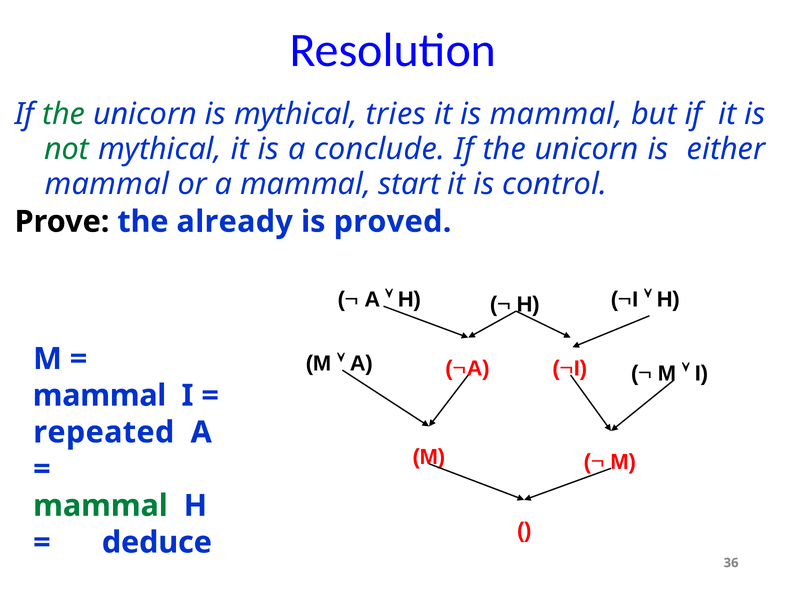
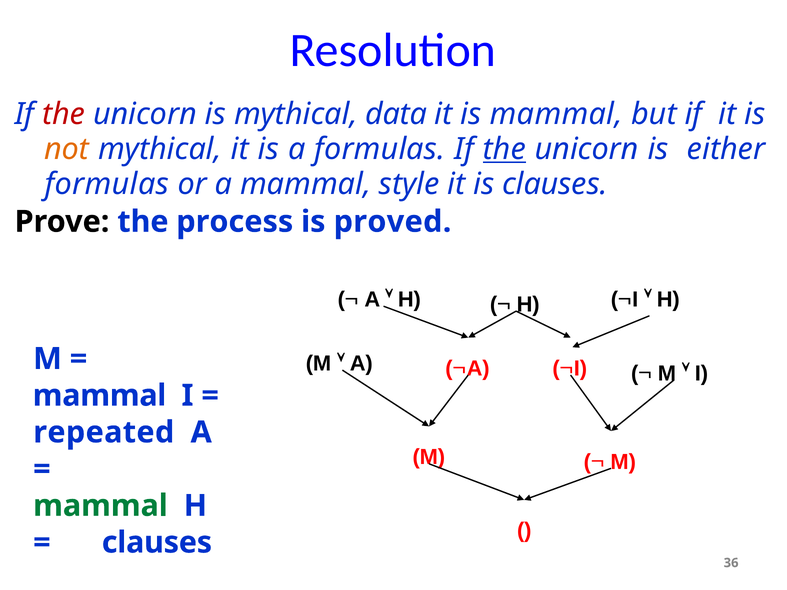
the colour: green -> red (64, 114)
tries: tries -> data (396, 114)
not colour: green -> orange (67, 149)
a conclude: conclude -> formulas (380, 149)
the underline: none -> present (504, 149)
mammal: mammal -> formulas (107, 184)
start: start -> style (409, 184)
is control: control -> clauses (555, 184)
already: already -> process (235, 222)
deduce: deduce -> clauses (157, 543)
